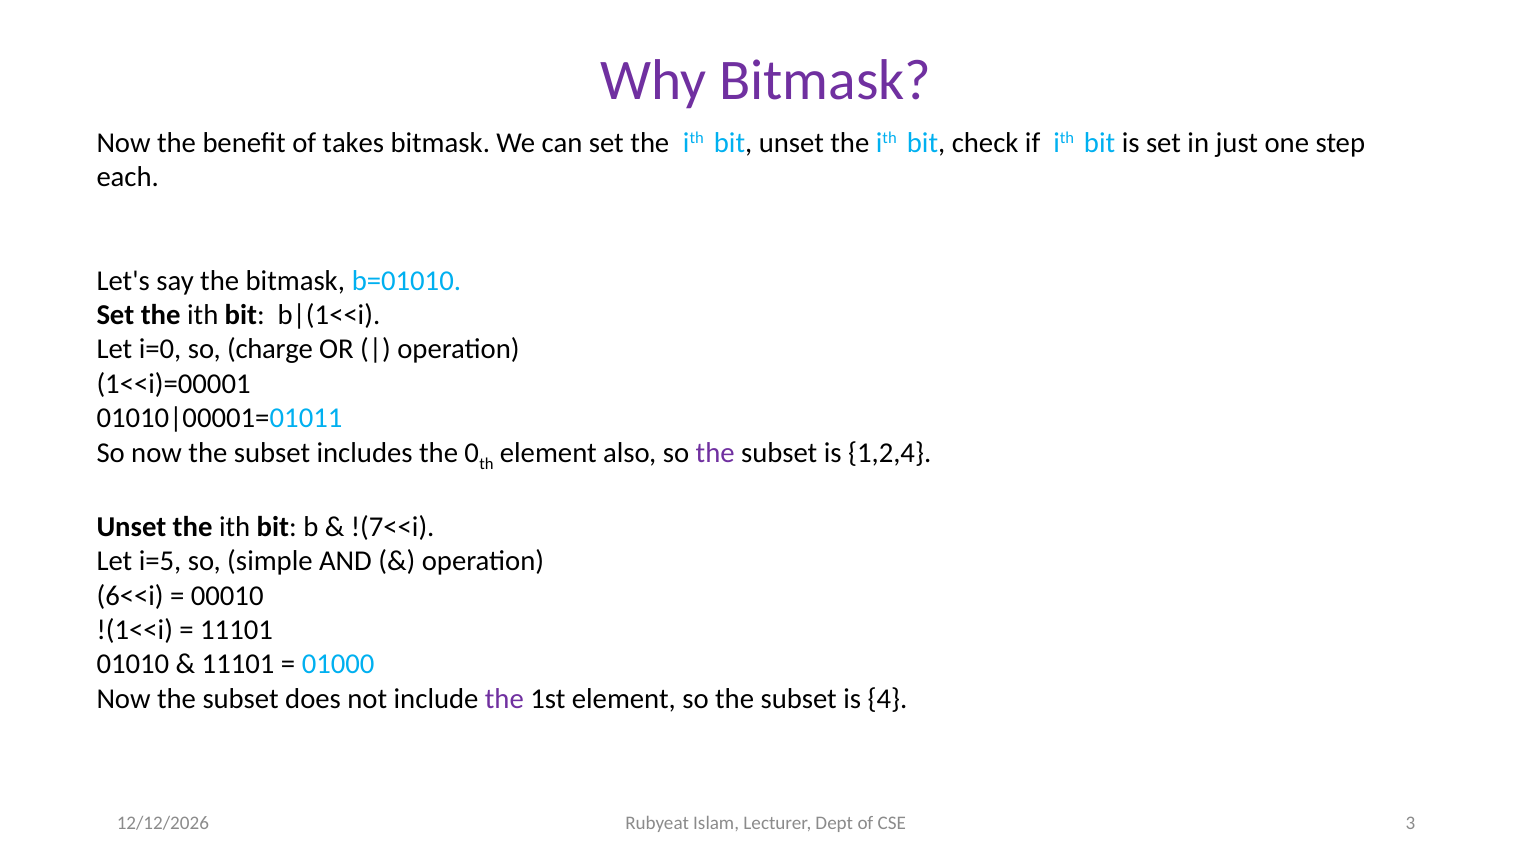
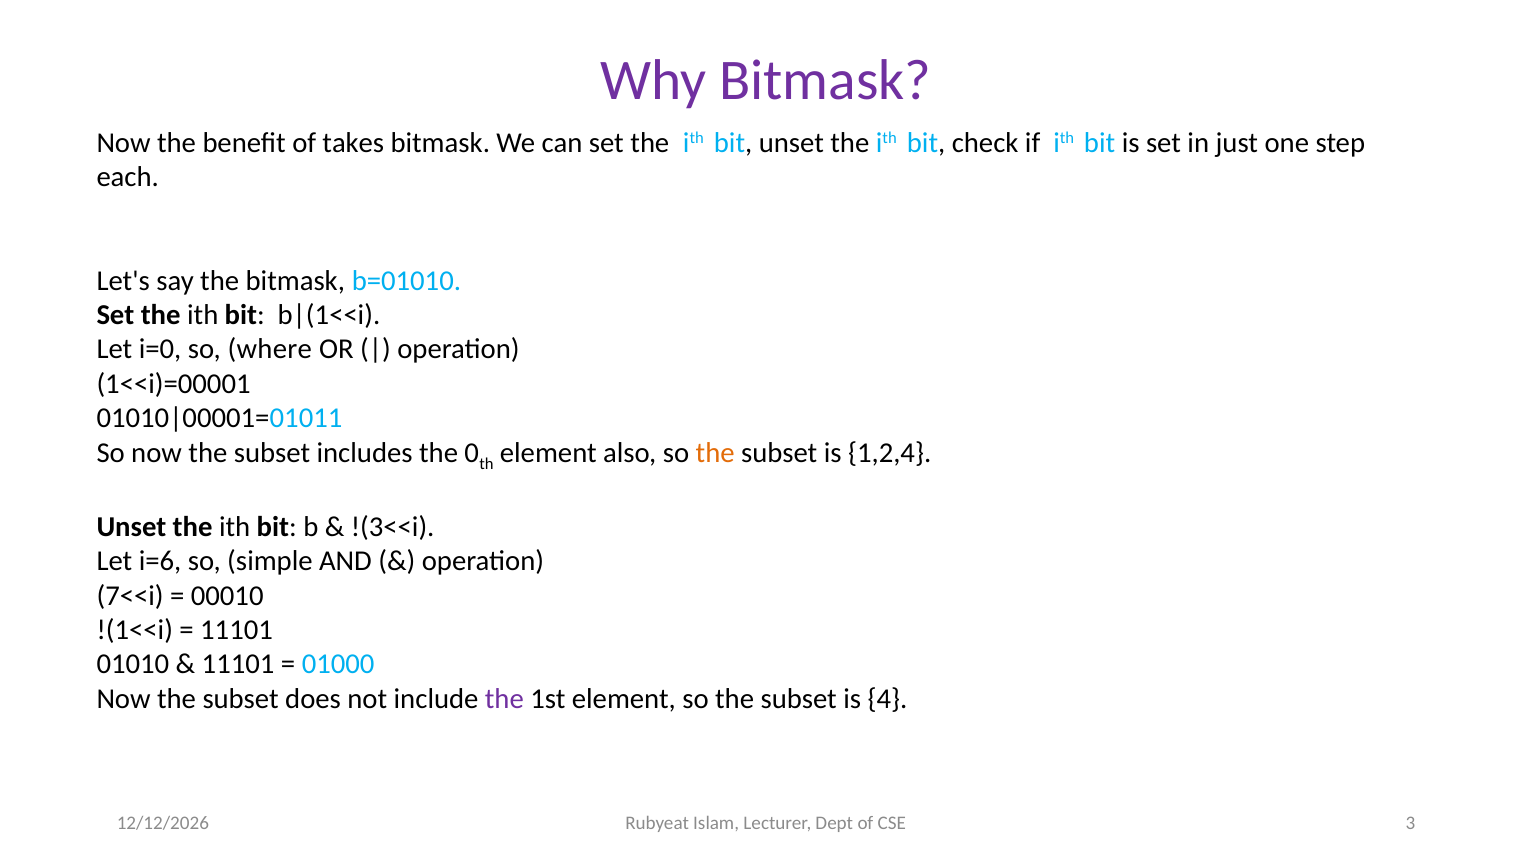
charge: charge -> where (270, 349)
the colour: purple -> orange (715, 453)
!(7<<i: !(7<<i -> !(3<<i (393, 526)
i=5: i=5 -> i=6 (160, 561)
6<<i: 6<<i -> 7<<i (130, 595)
